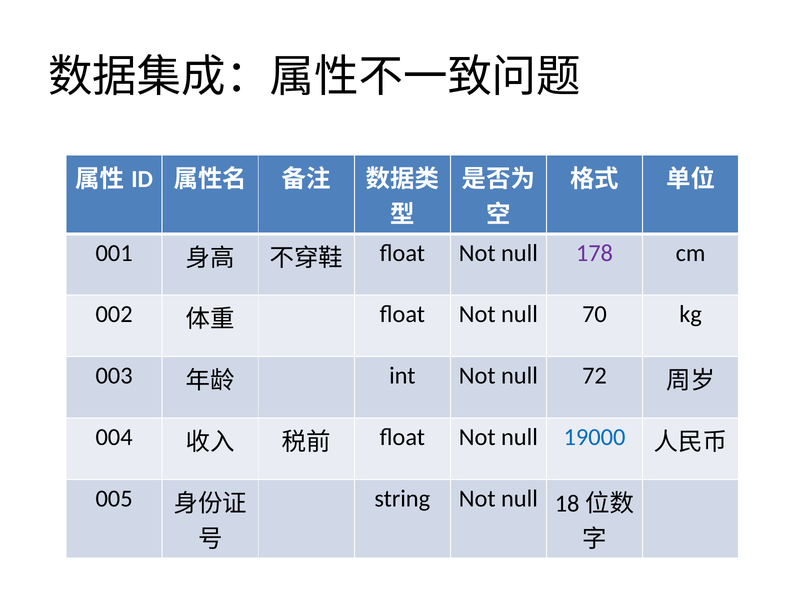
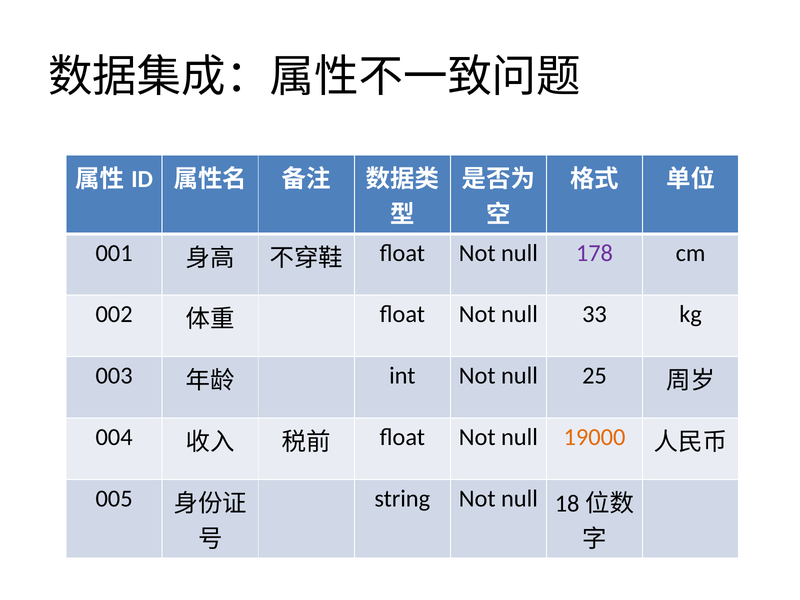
70: 70 -> 33 (594, 314)
72: 72 -> 25 (594, 376)
19000 colour: blue -> orange (594, 437)
